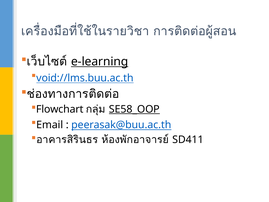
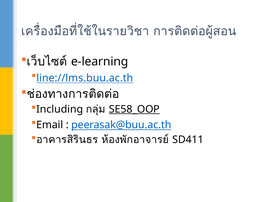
e-learning underline: present -> none (100, 61)
void://lms.buu.ac.th: void://lms.buu.ac.th -> line://lms.buu.ac.th (85, 78)
Flowchart: Flowchart -> Including (60, 109)
